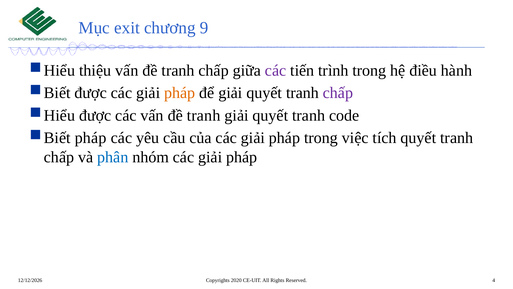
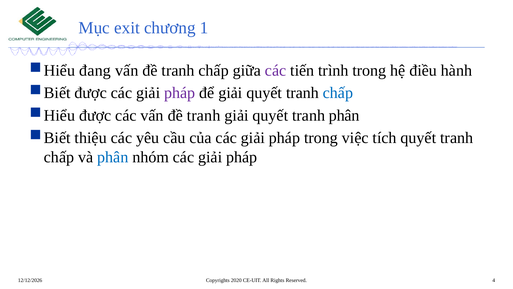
9: 9 -> 1 (204, 28)
thiệu: thiệu -> đang (95, 70)
pháp colour: orange -> purple (180, 93)
chấp colour: purple -> blue (338, 93)
tranh code: code -> phân (344, 115)
pháp: pháp -> thiệu (91, 138)
